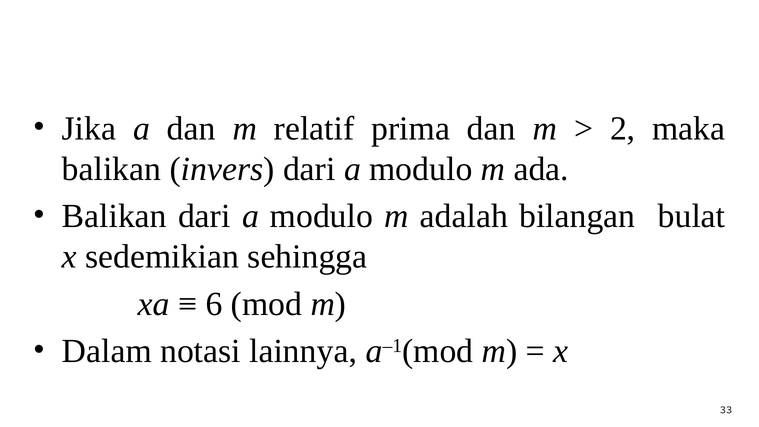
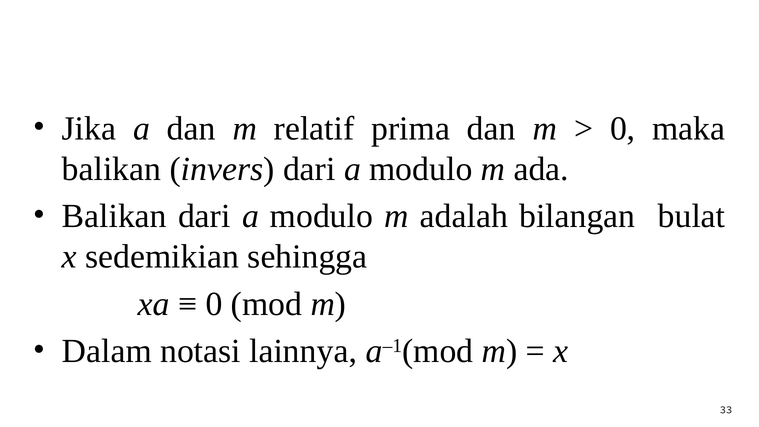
2: 2 -> 0 (623, 128)
6: 6 -> 0 (214, 304)
